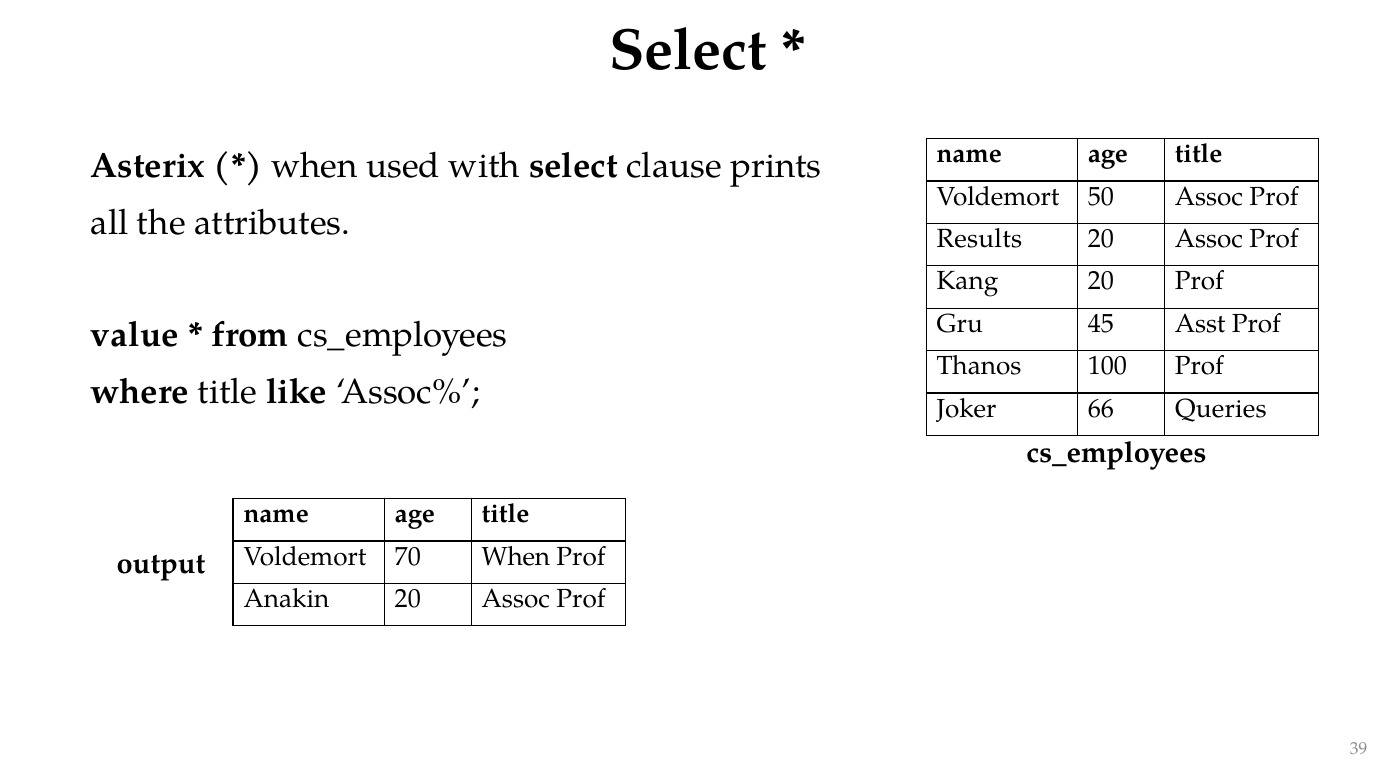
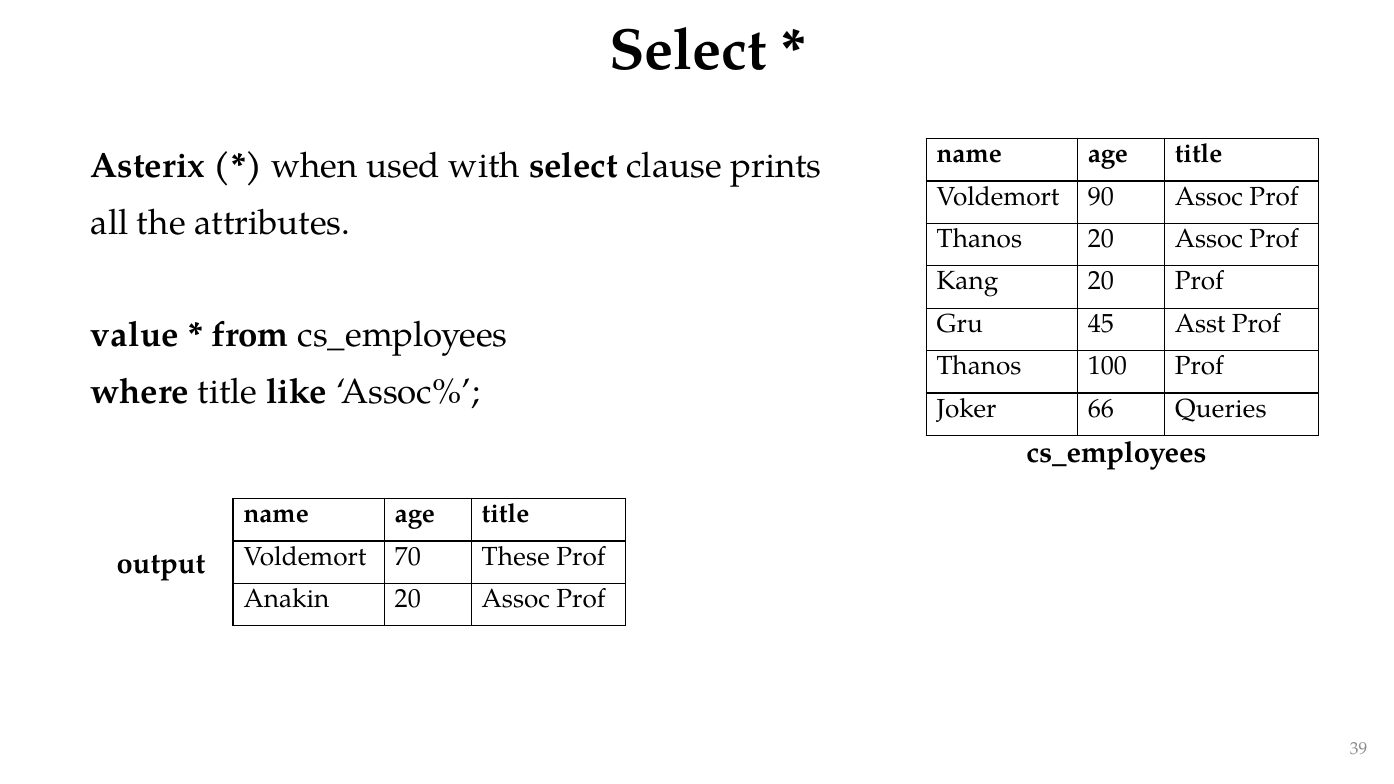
50: 50 -> 90 (1101, 197)
Results: Results -> Thanos (979, 239)
70 When: When -> These (516, 557)
